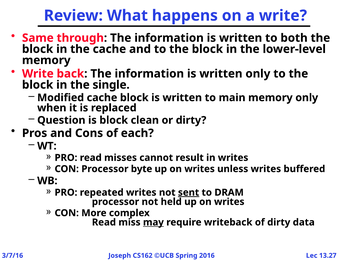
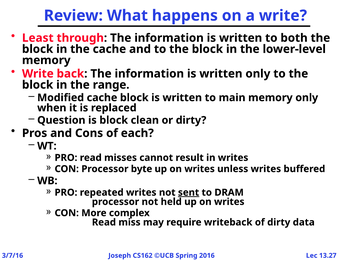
Same: Same -> Least (38, 38)
single: single -> range (111, 85)
may underline: present -> none (153, 222)
